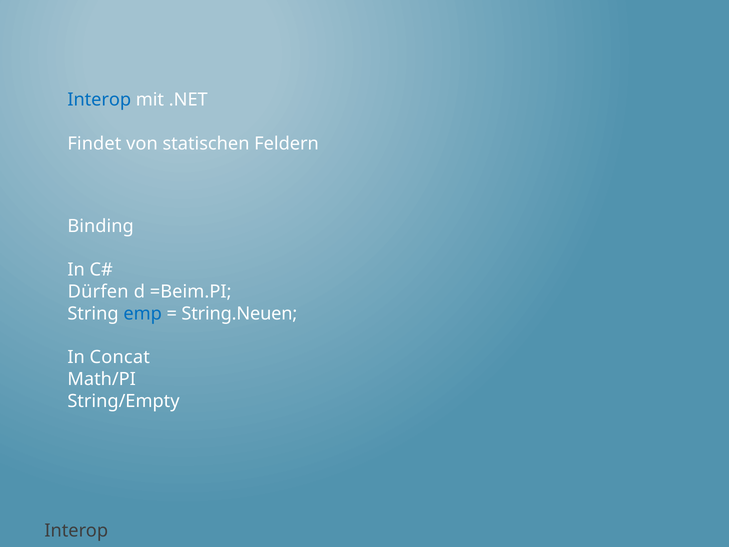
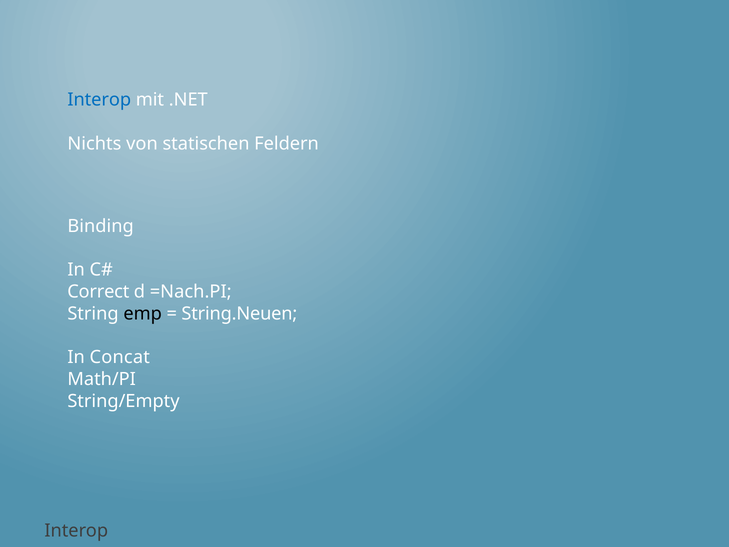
Findet: Findet -> Nichts (94, 143)
Dürfen: Dürfen -> Correct (98, 292)
=Beim.PI: =Beim.PI -> =Nach.PI (191, 292)
emp colour: blue -> black (143, 313)
